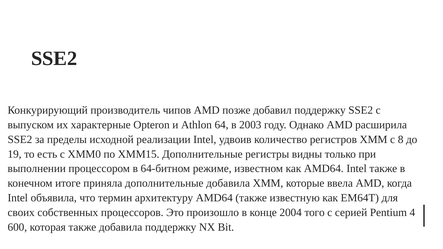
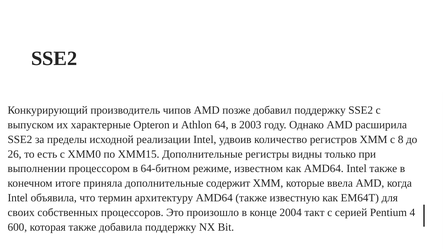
19: 19 -> 26 (15, 154)
дополнительные добавила: добавила -> содержит (228, 183)
того: того -> такт (315, 213)
